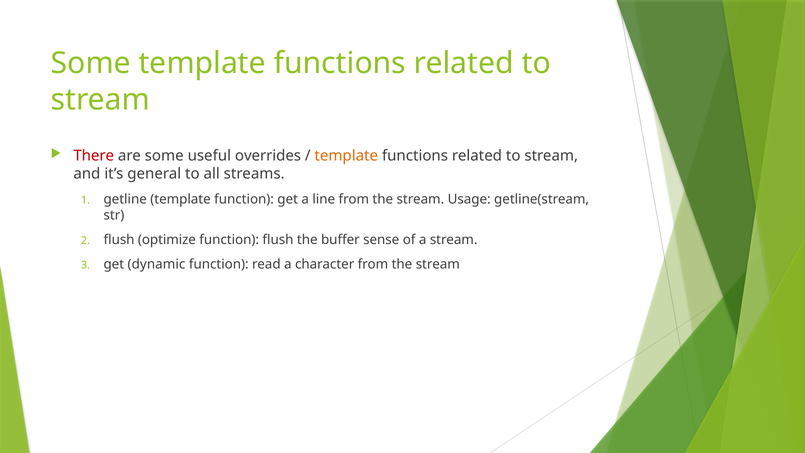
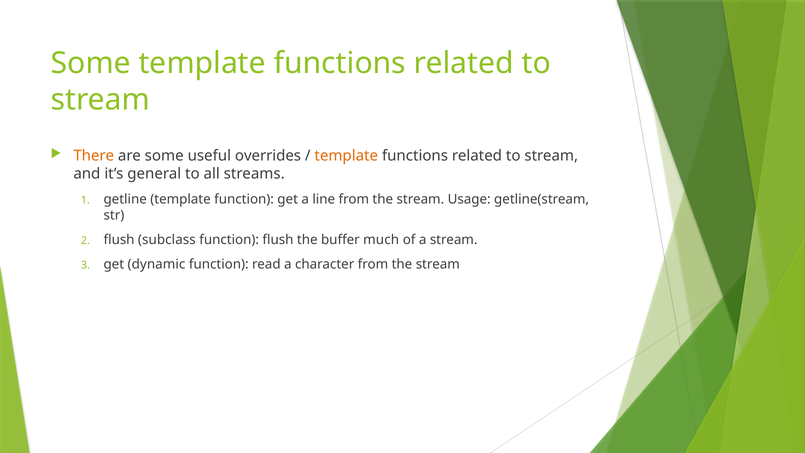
There colour: red -> orange (94, 156)
optimize: optimize -> subclass (167, 240)
sense: sense -> much (381, 240)
